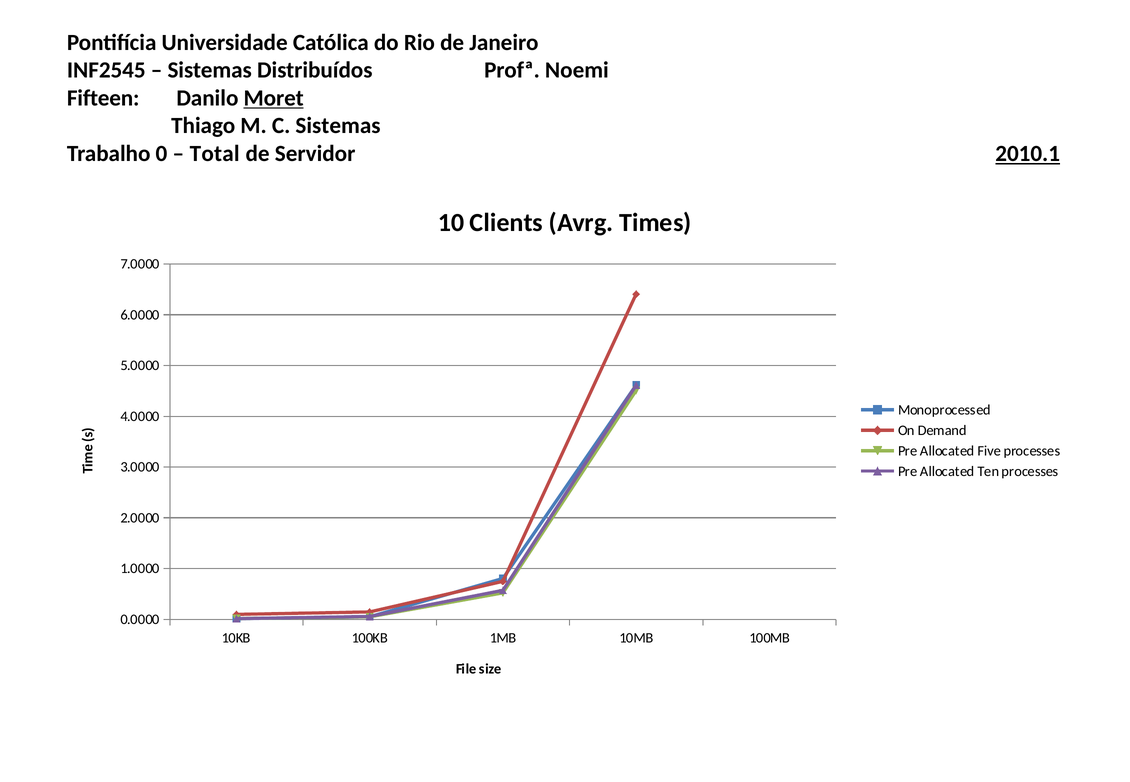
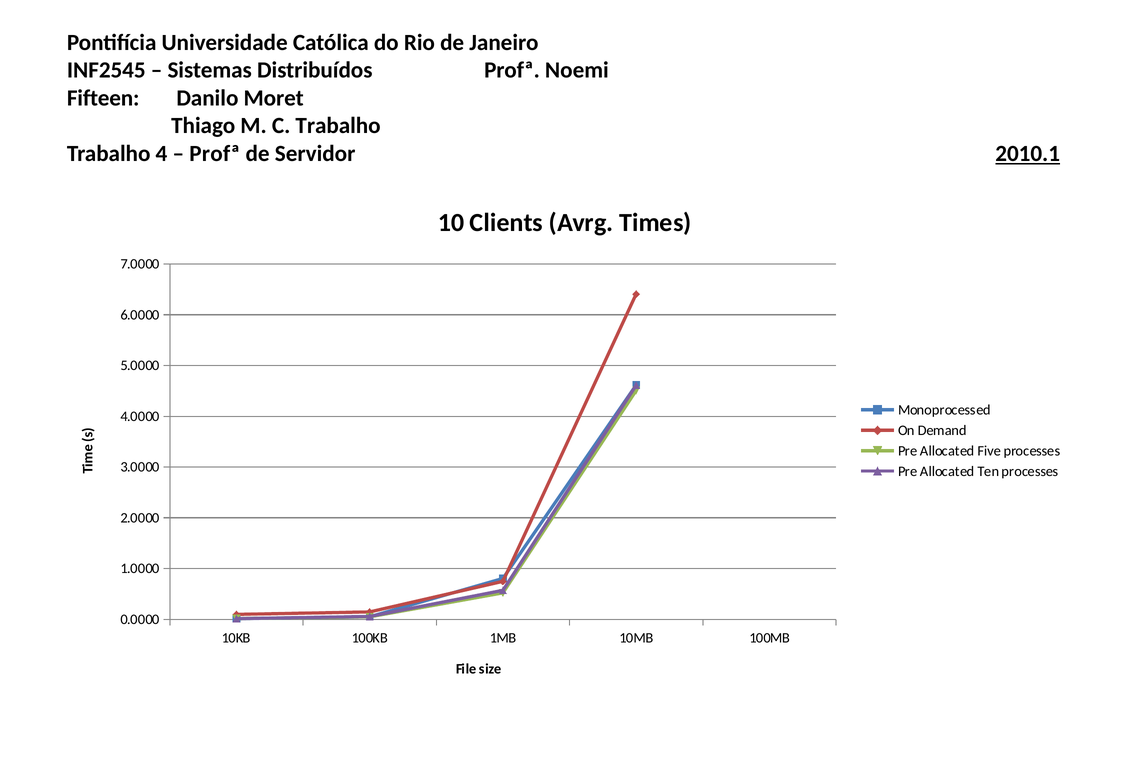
Moret underline: present -> none (274, 98)
C Sistemas: Sistemas -> Trabalho (338, 126)
0: 0 -> 4 (161, 154)
Total: Total -> Profª (215, 154)
